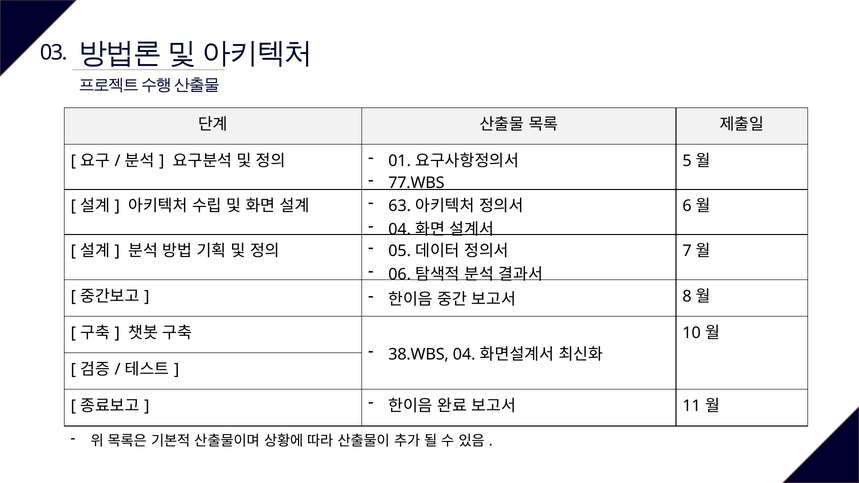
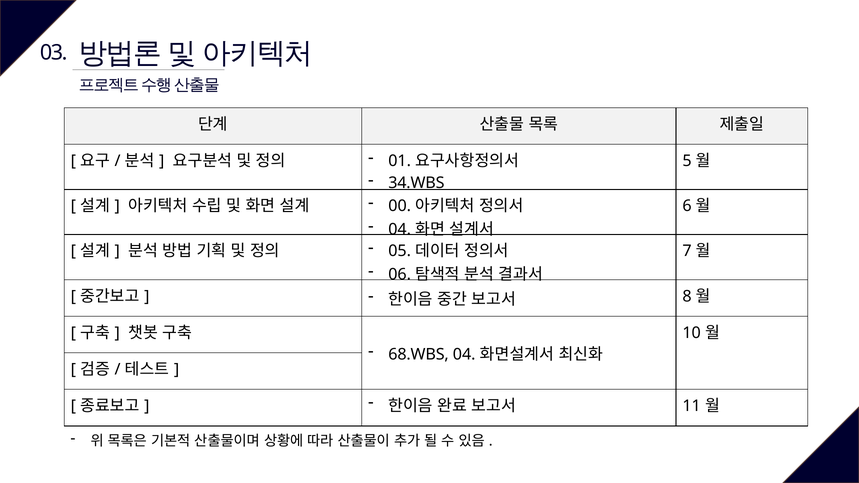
77.WBS: 77.WBS -> 34.WBS (416, 183)
63: 63 -> 00 (400, 206)
38.WBS: 38.WBS -> 68.WBS (419, 355)
